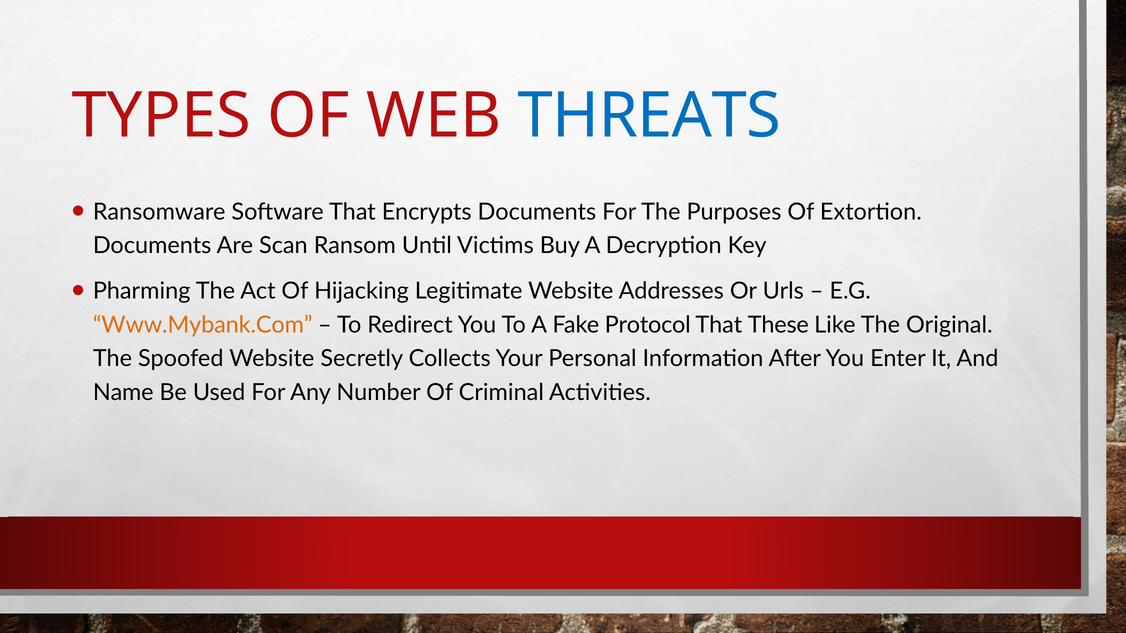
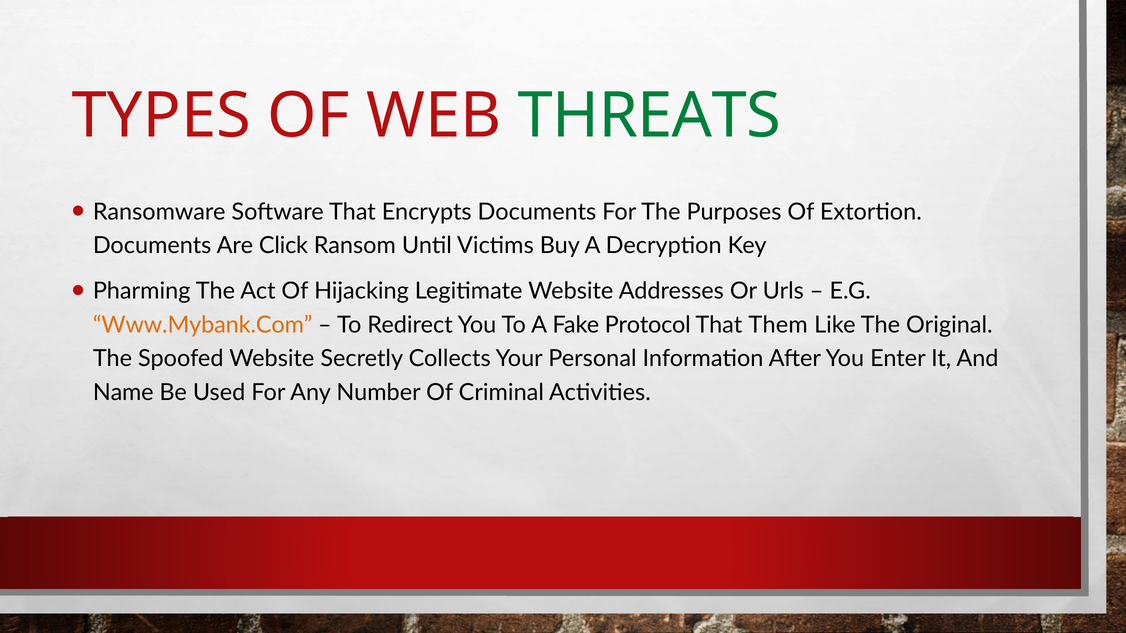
THREATS colour: blue -> green (649, 116)
Scan: Scan -> Click (284, 246)
These: These -> Them (778, 325)
